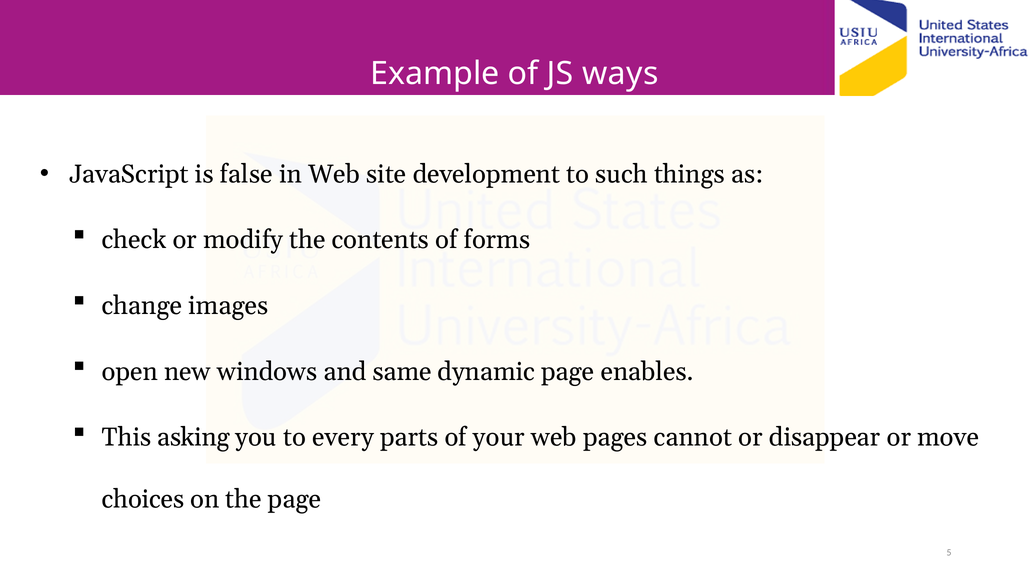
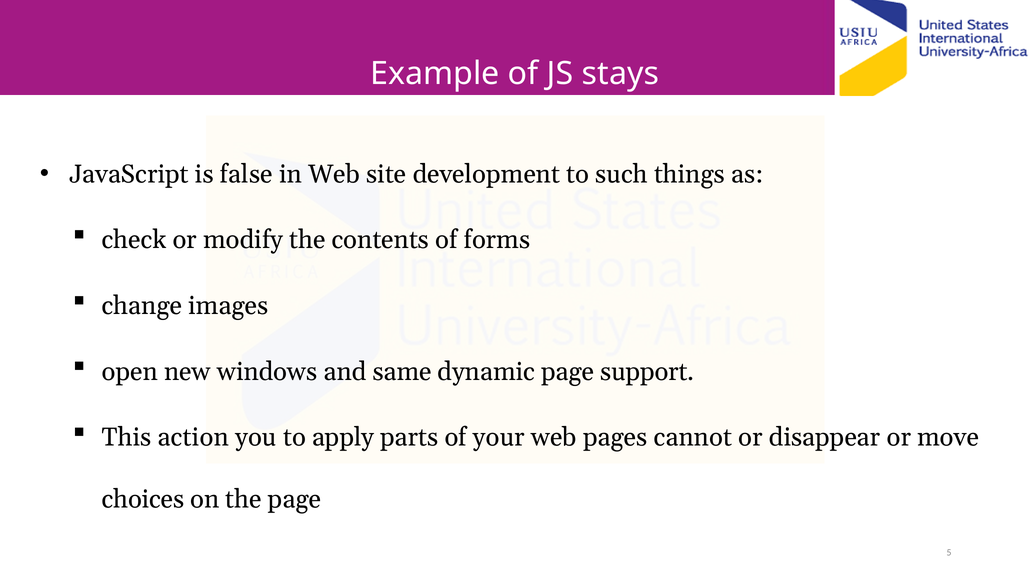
ways: ways -> stays (620, 74)
enables: enables -> support (647, 372)
asking: asking -> action (193, 438)
every: every -> apply (343, 438)
